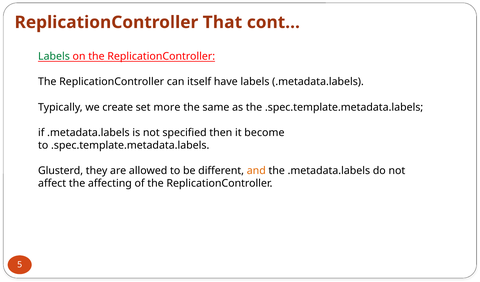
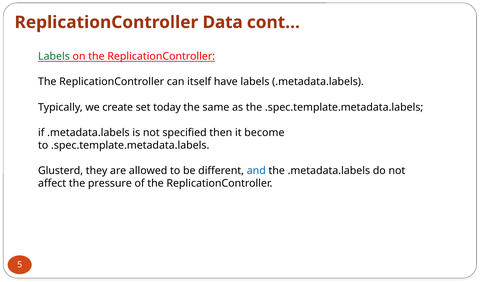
That: That -> Data (223, 22)
more: more -> today (167, 107)
and colour: orange -> blue (256, 171)
affecting: affecting -> pressure (110, 184)
